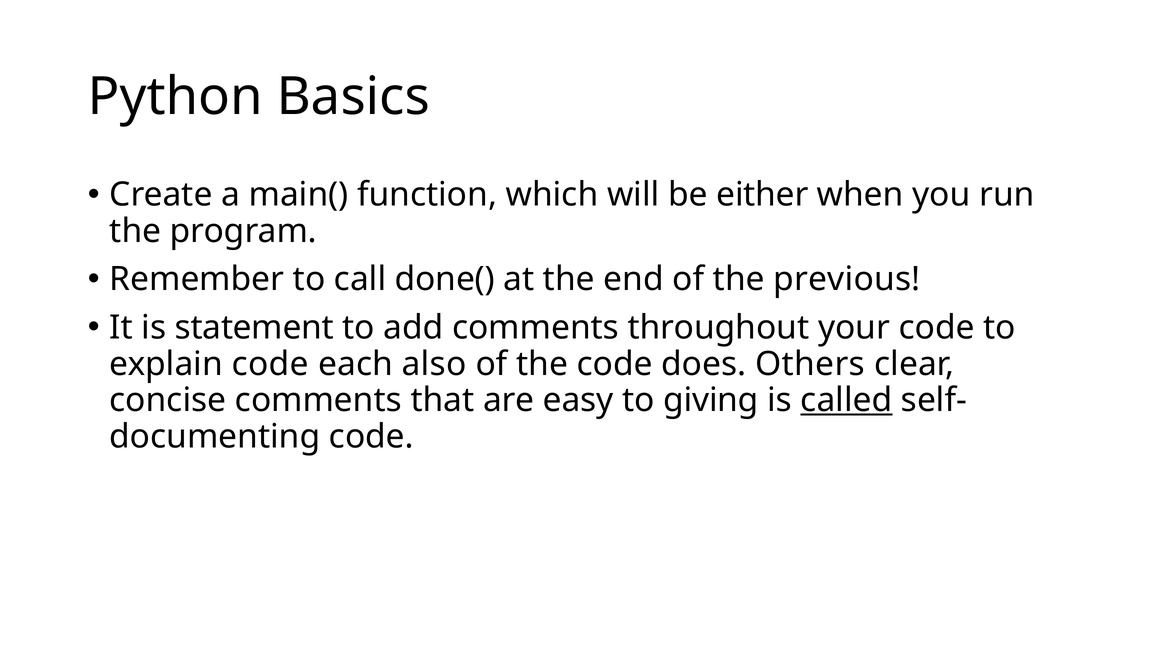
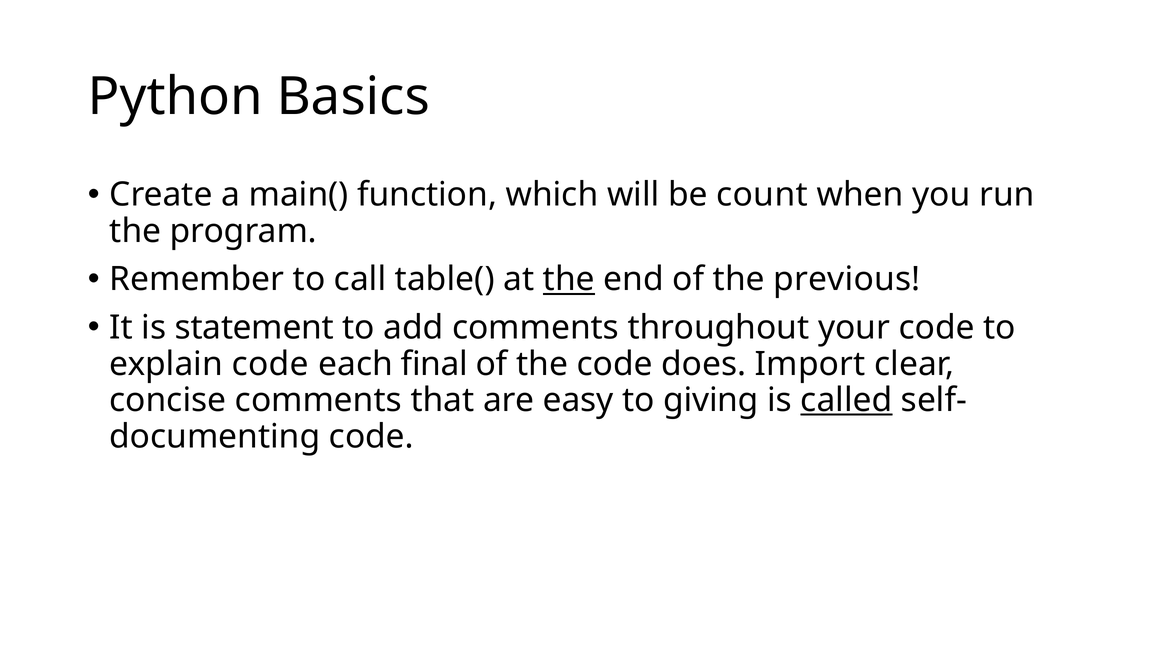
either: either -> count (762, 195)
done(: done( -> table( (445, 279)
the underline: none -> present (569, 279)
also: also -> final (434, 364)
Others: Others -> Import (810, 364)
